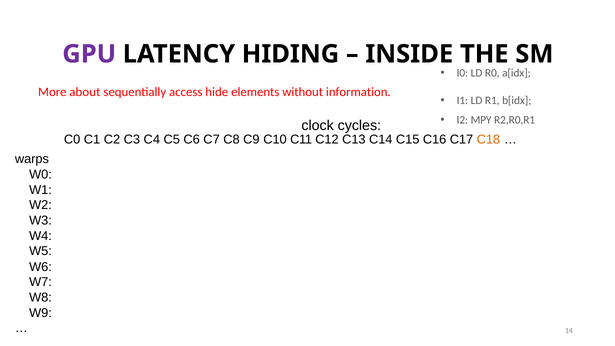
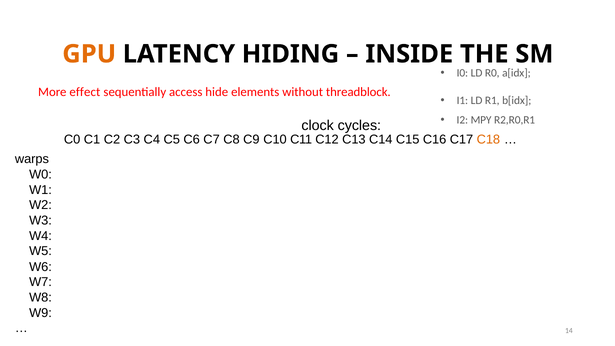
GPU colour: purple -> orange (89, 54)
about: about -> effect (85, 92)
information: information -> threadblock (358, 92)
